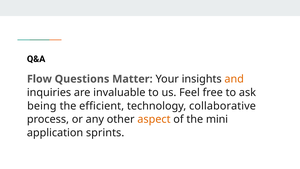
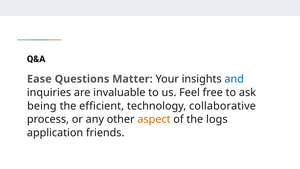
Flow: Flow -> Ease (39, 79)
and colour: orange -> blue (234, 79)
mini: mini -> logs (217, 119)
sprints: sprints -> friends (105, 133)
